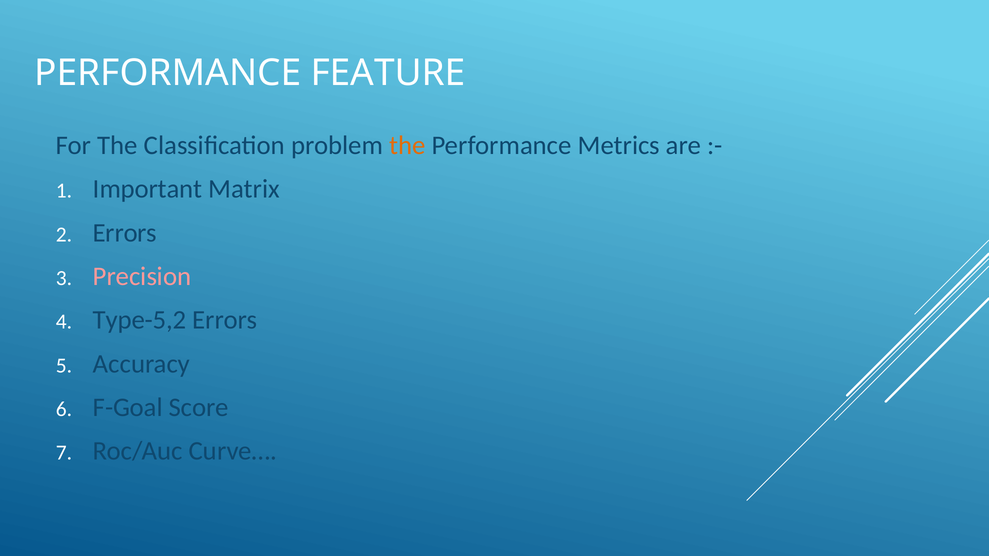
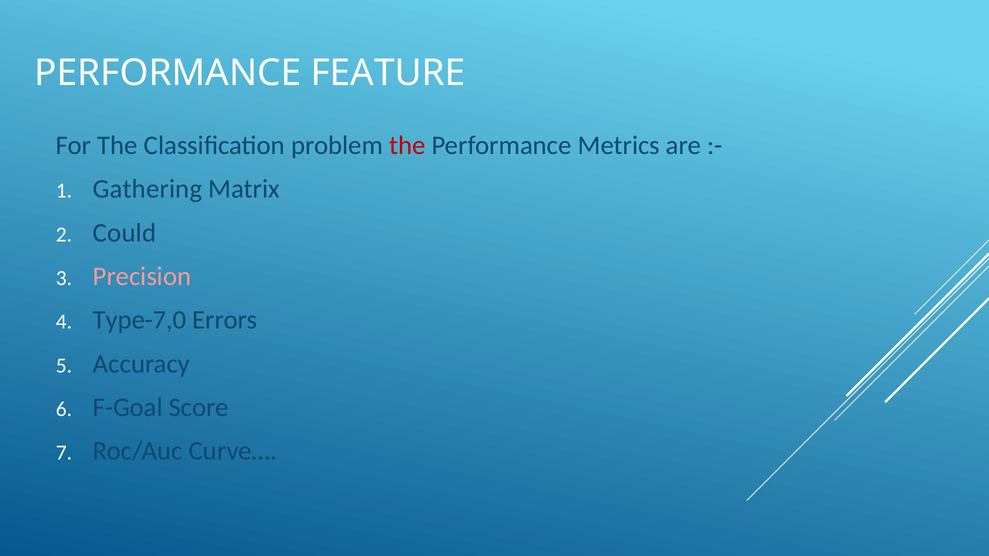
the colour: orange -> red (407, 146)
Important: Important -> Gathering (148, 189)
Errors: Errors -> Could (125, 233)
Type-5,2: Type-5,2 -> Type-7,0 (140, 320)
